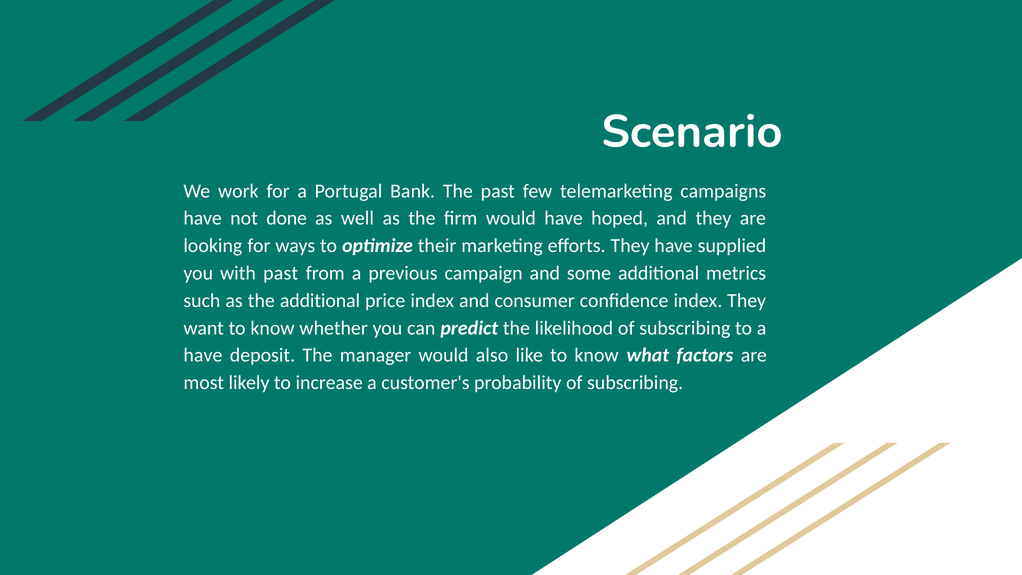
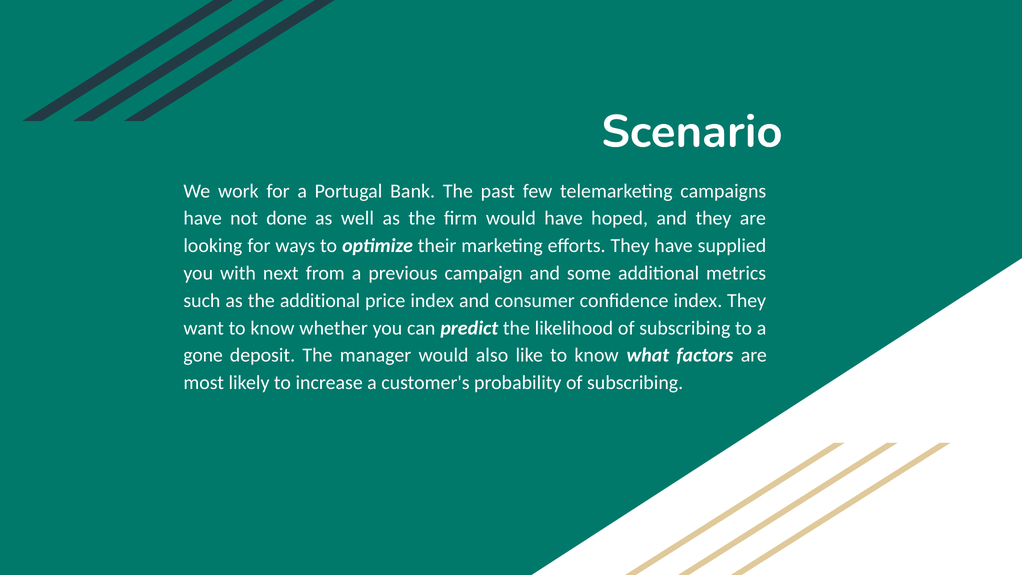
with past: past -> next (281, 273)
have: have -> gone (203, 355)
